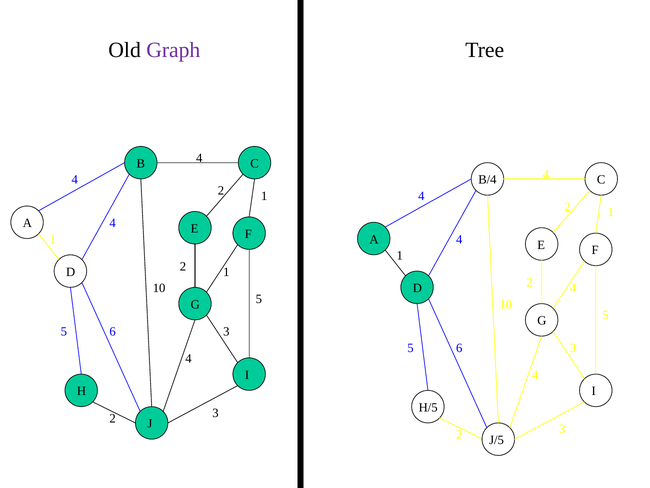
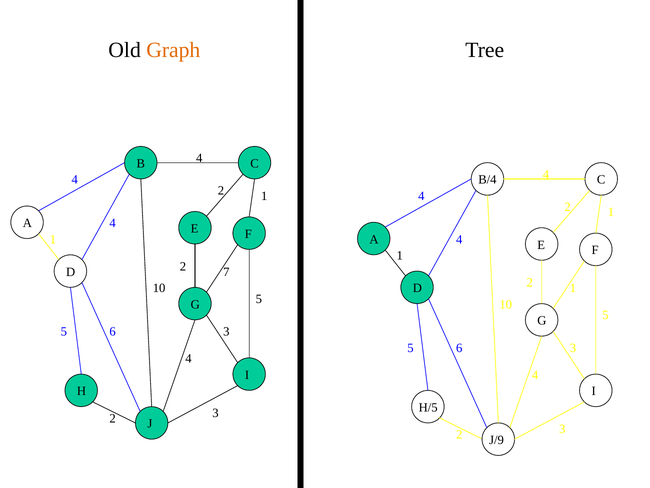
Graph colour: purple -> orange (173, 50)
1: 1 -> 7 (226, 272)
4: 4 -> 1 (573, 288)
J/5: J/5 -> J/9 (497, 440)
